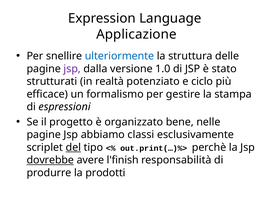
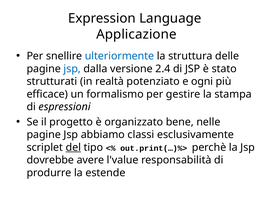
jsp colour: purple -> blue (72, 69)
1.0: 1.0 -> 2.4 (163, 69)
ciclo: ciclo -> ogni (202, 82)
dovrebbe underline: present -> none (50, 161)
l'finish: l'finish -> l'value (123, 161)
prodotti: prodotti -> estende (105, 173)
